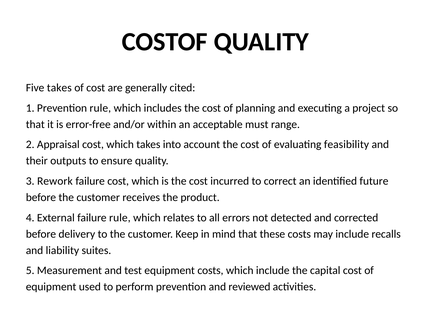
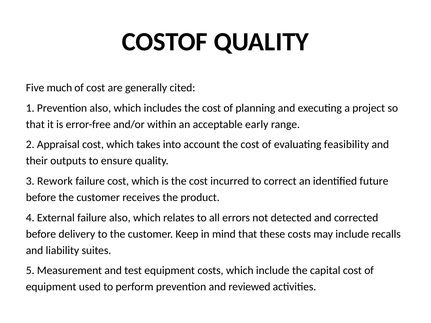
Five takes: takes -> much (59, 88)
Prevention rule: rule -> also (100, 108)
must: must -> early (257, 124)
failure rule: rule -> also (120, 218)
